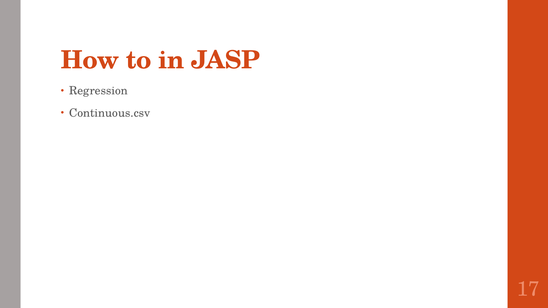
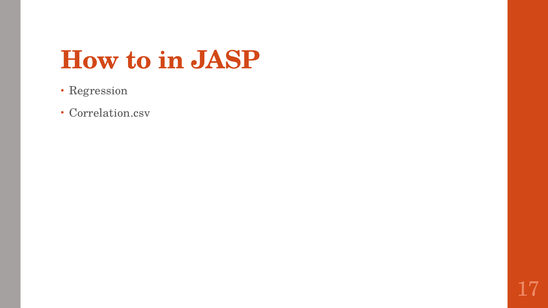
Continuous.csv: Continuous.csv -> Correlation.csv (110, 113)
